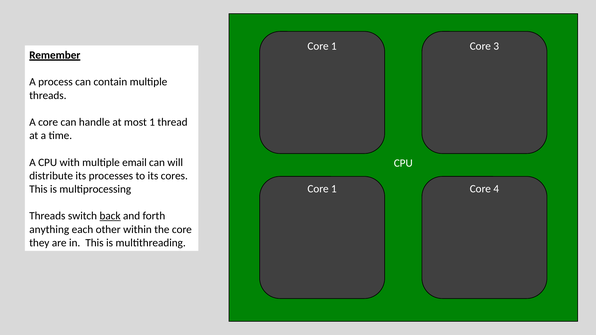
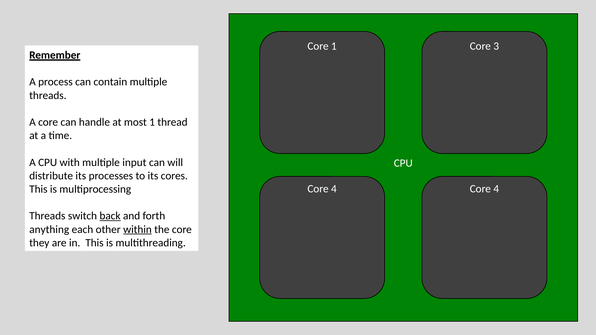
email: email -> input (134, 162)
1: 1 -> 4 (334, 189)
within underline: none -> present (137, 230)
